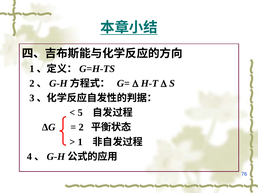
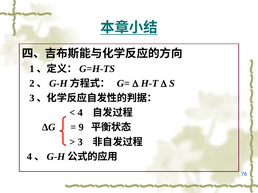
5: 5 -> 4 (80, 113)
2: 2 -> 9 (81, 128)
1: 1 -> 3 (80, 142)
